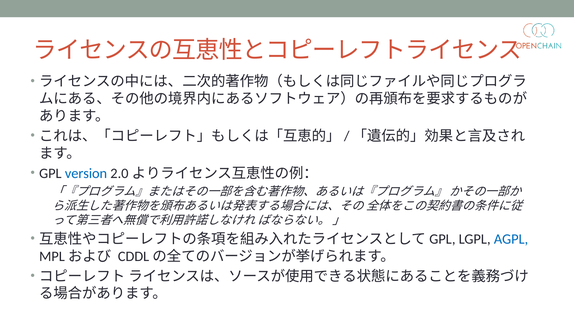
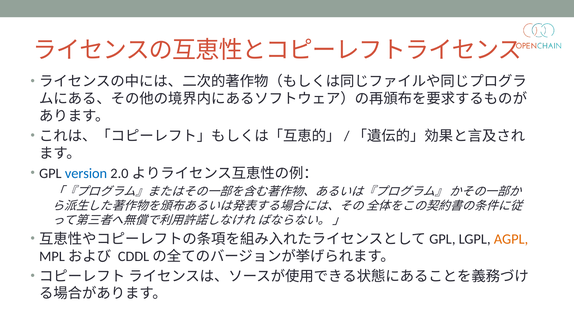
AGPL colour: blue -> orange (511, 239)
